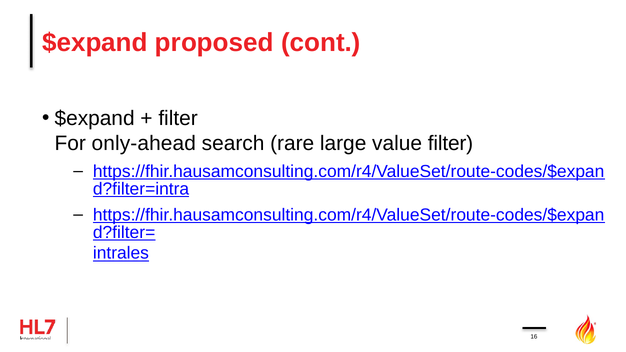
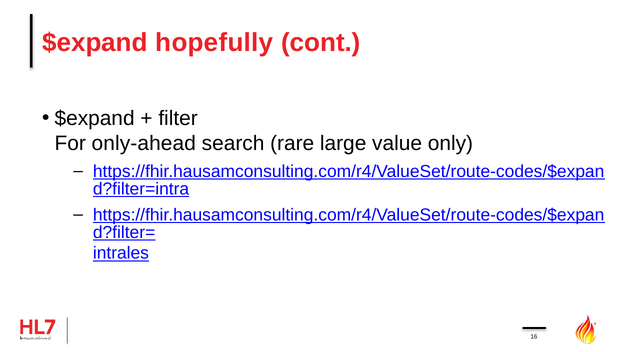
proposed: proposed -> hopefully (214, 43)
value filter: filter -> only (450, 144)
